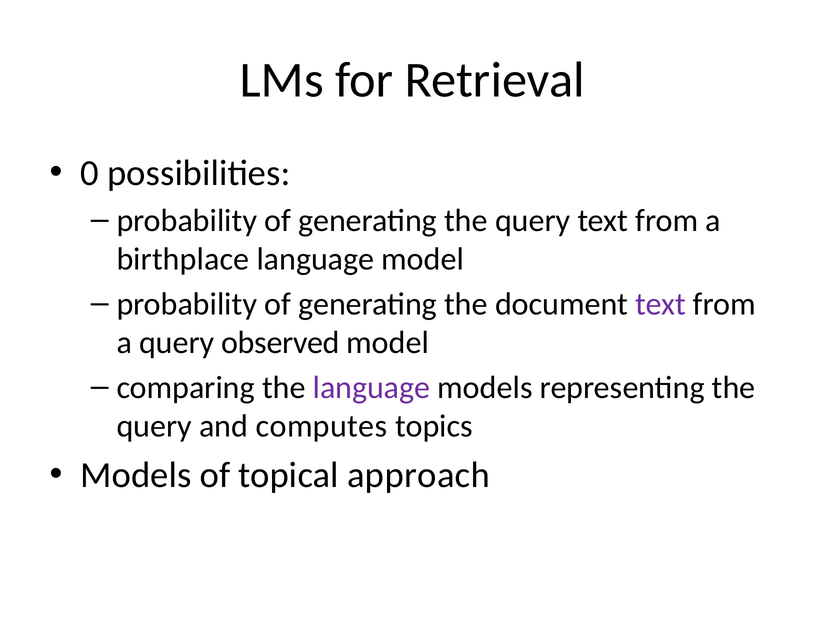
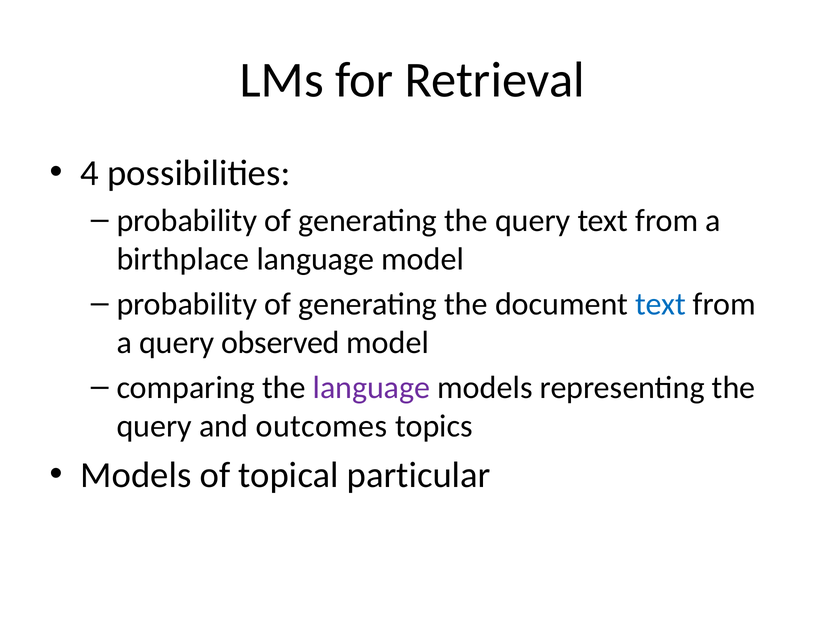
0: 0 -> 4 (90, 173)
text colour: purple -> blue (660, 304)
computes: computes -> outcomes (322, 426)
approach: approach -> particular (419, 475)
